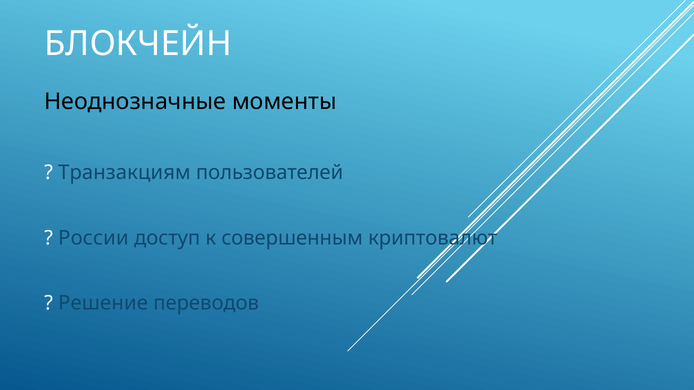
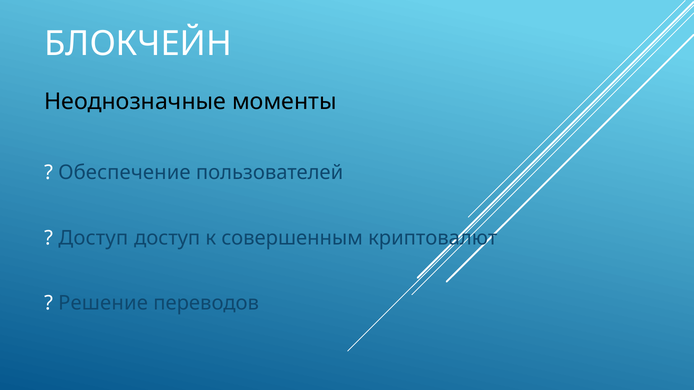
Транзакциям: Транзакциям -> Обеспечение (124, 173)
России: России -> Доступ (93, 238)
